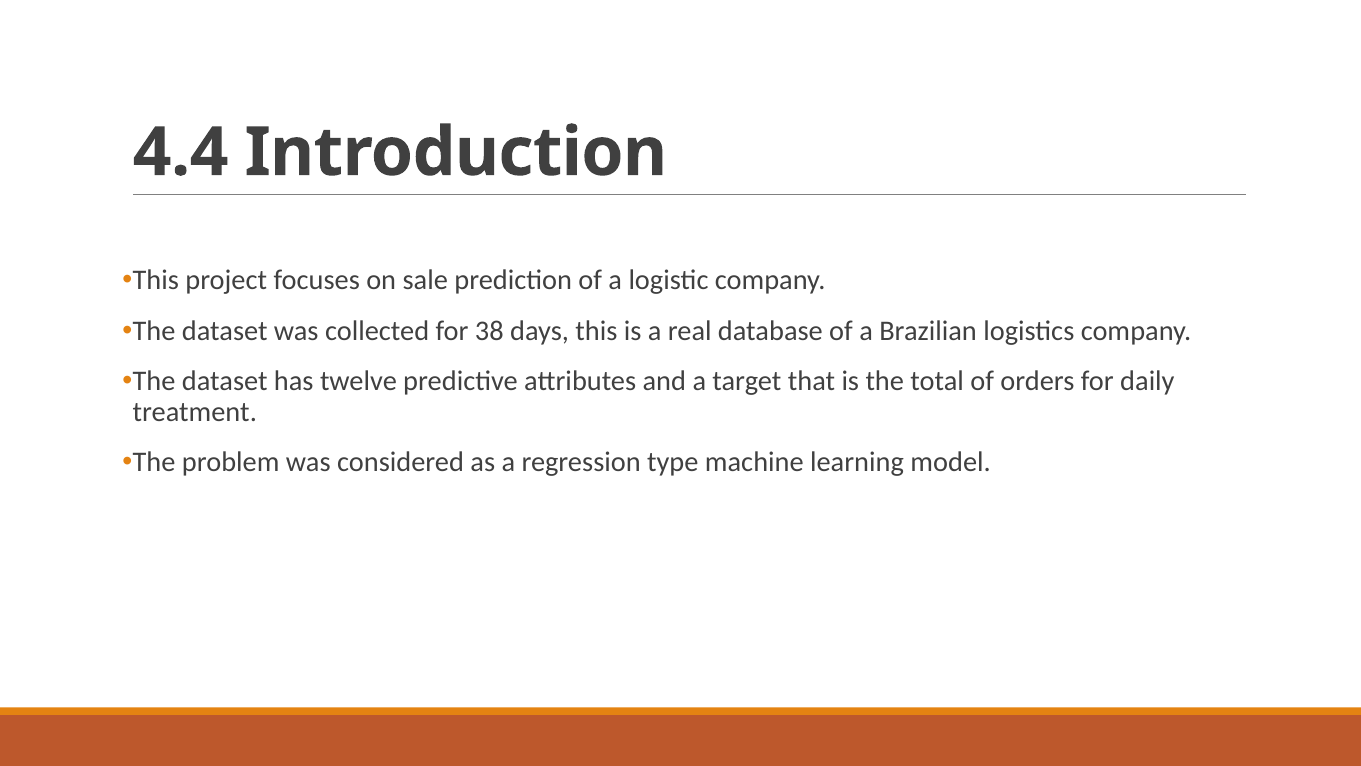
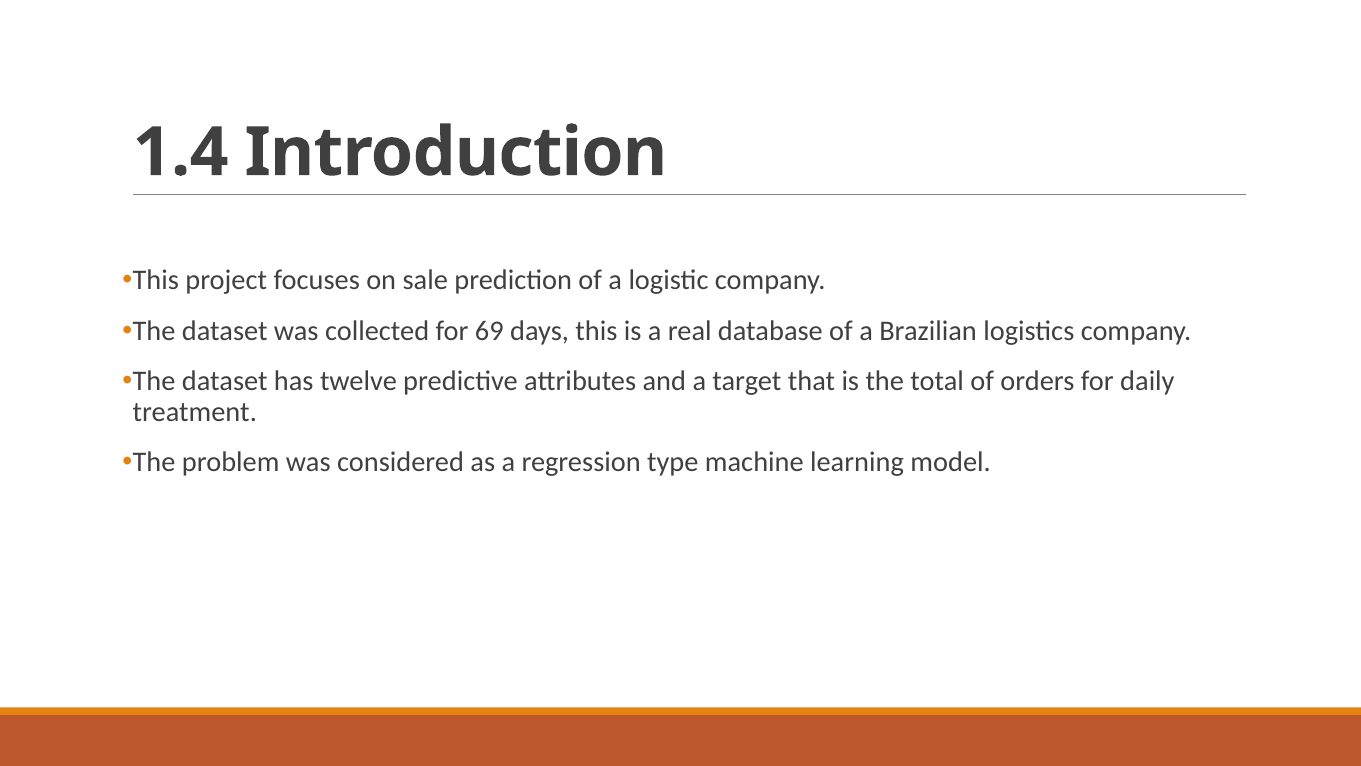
4.4: 4.4 -> 1.4 (181, 152)
38: 38 -> 69 (489, 331)
